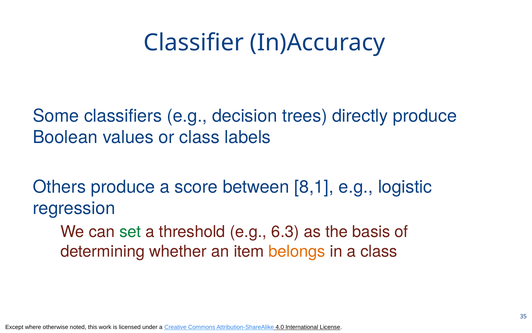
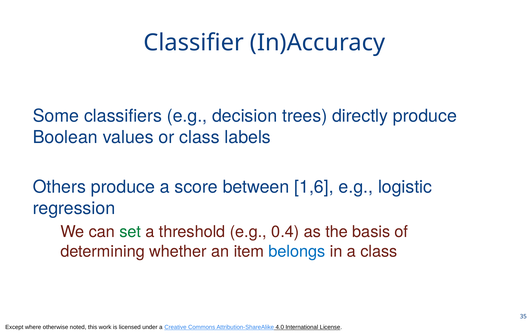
8,1: 8,1 -> 1,6 (314, 187)
6.3: 6.3 -> 0.4 (285, 232)
belongs colour: orange -> blue (297, 251)
